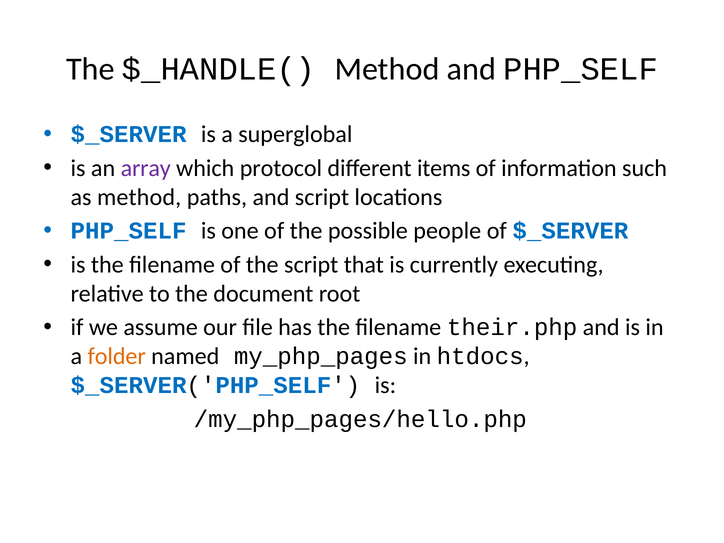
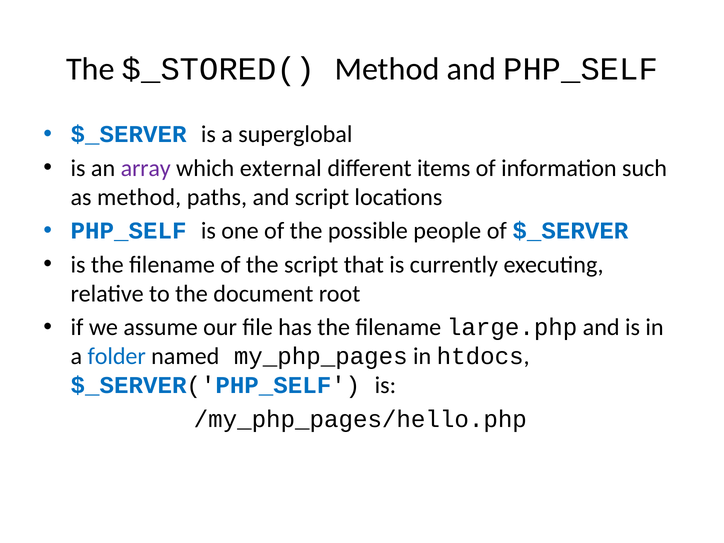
$_HANDLE(: $_HANDLE( -> $_STORED( (219, 69)
protocol: protocol -> external (281, 168)
their.php: their.php -> large.php (512, 327)
folder colour: orange -> blue (117, 356)
